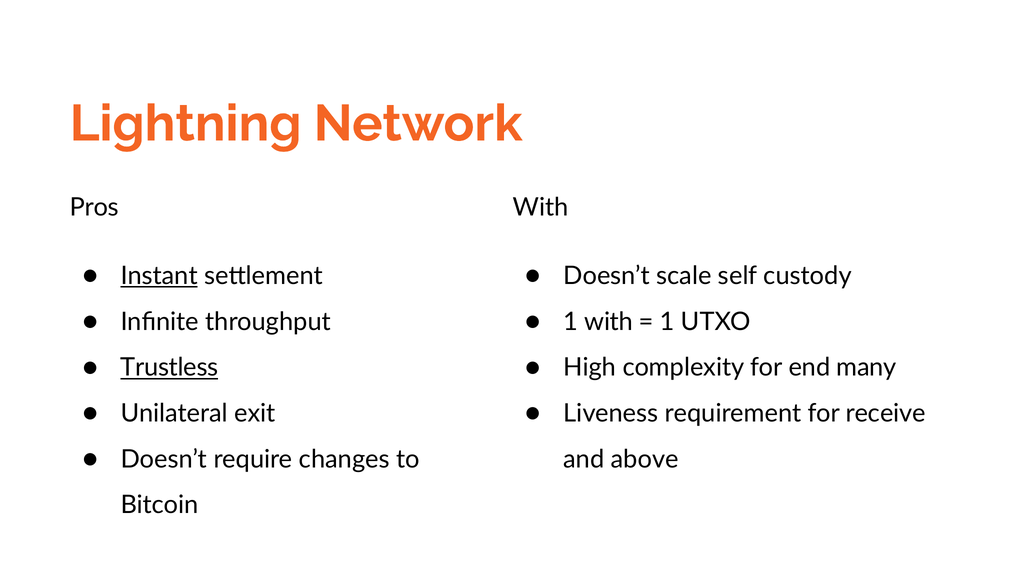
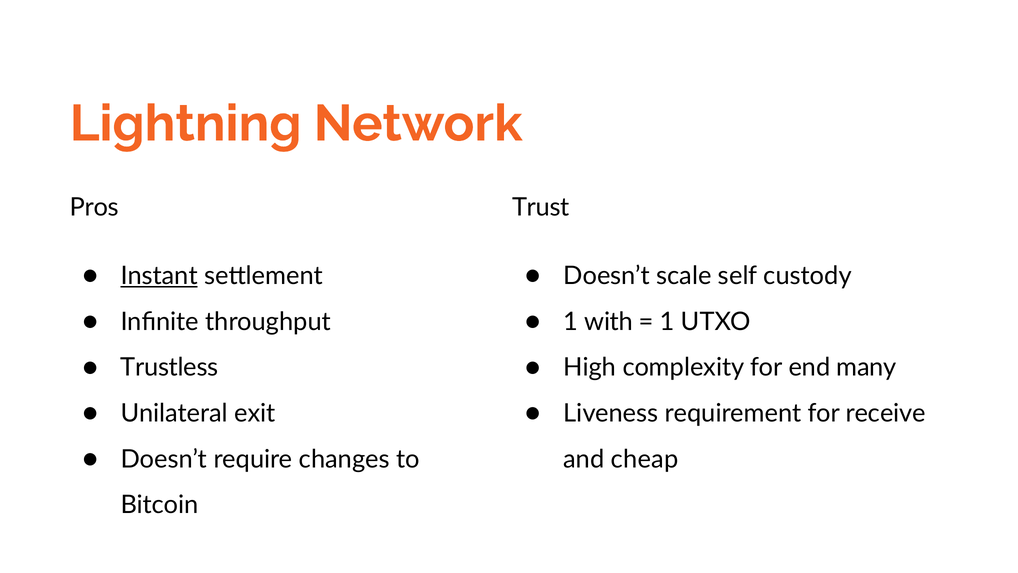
With: With -> Trust (541, 207)
Trustless underline: present -> none (169, 367)
above: above -> cheap (645, 459)
